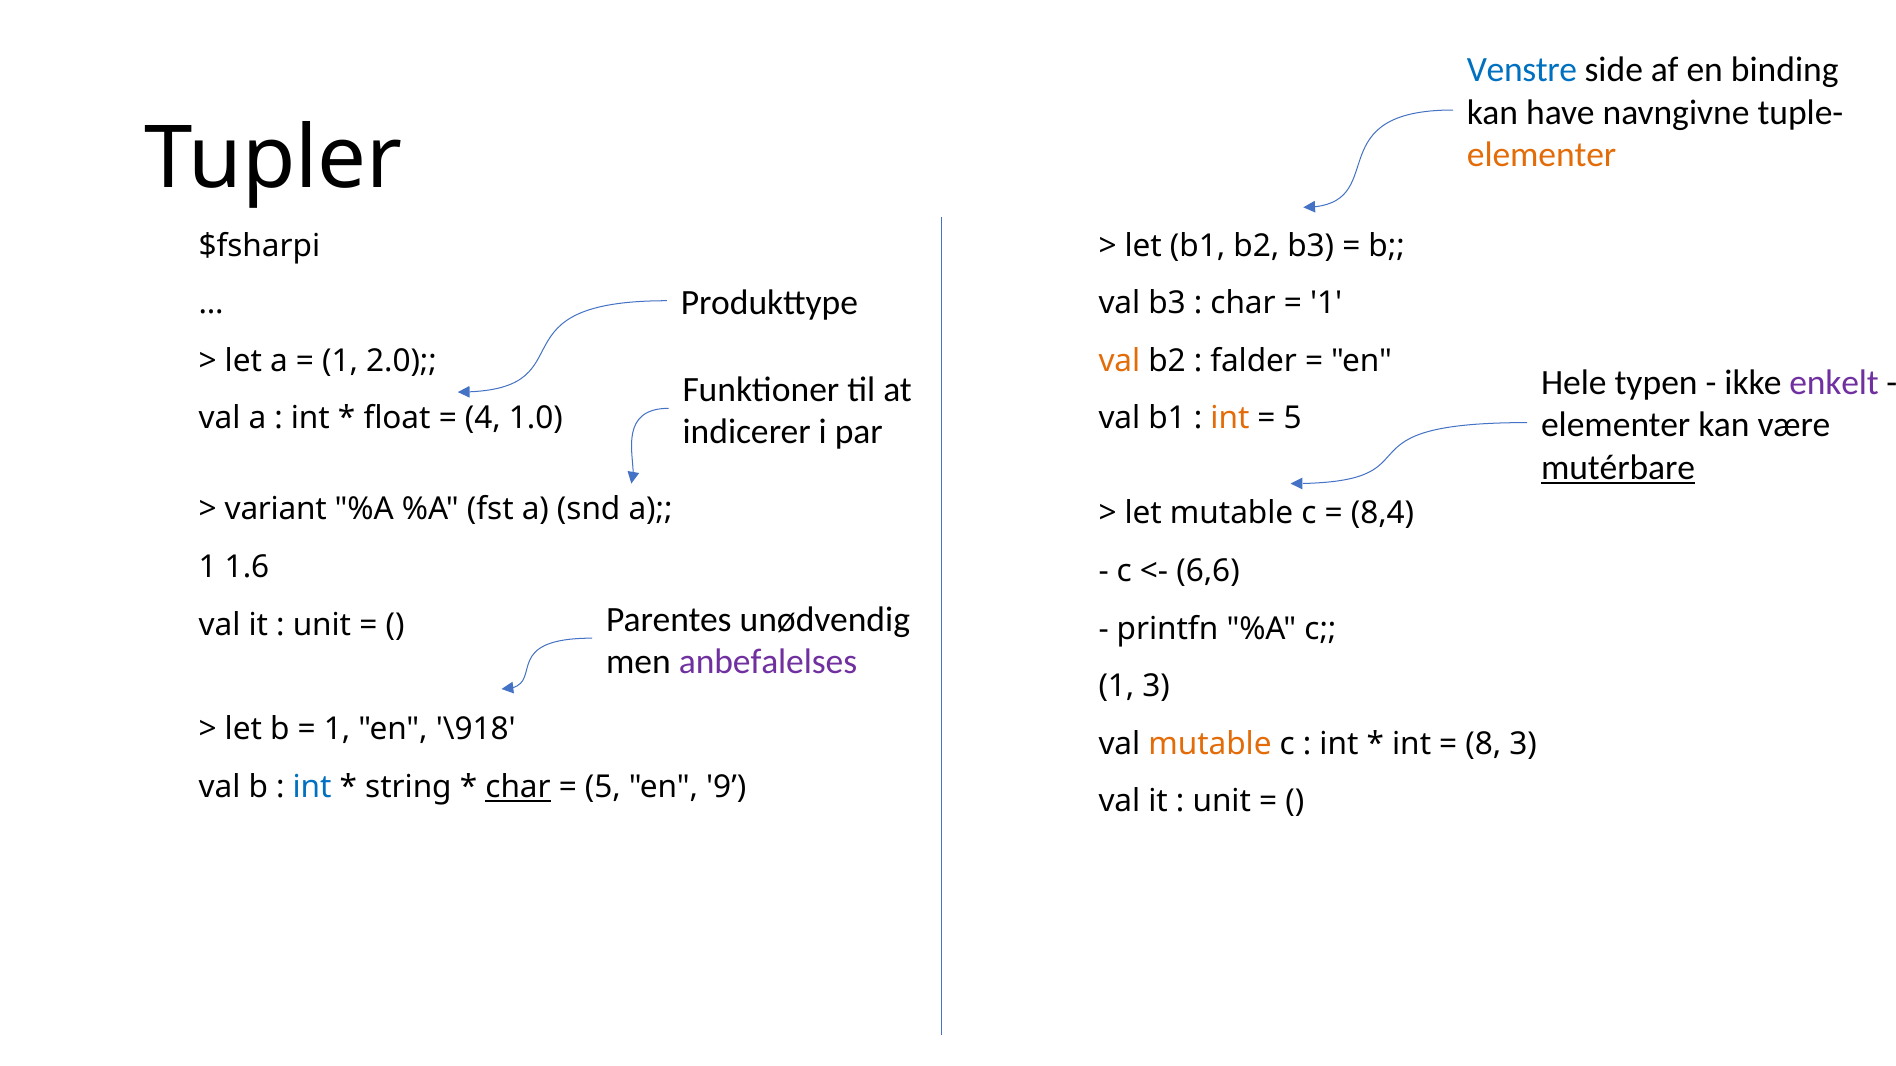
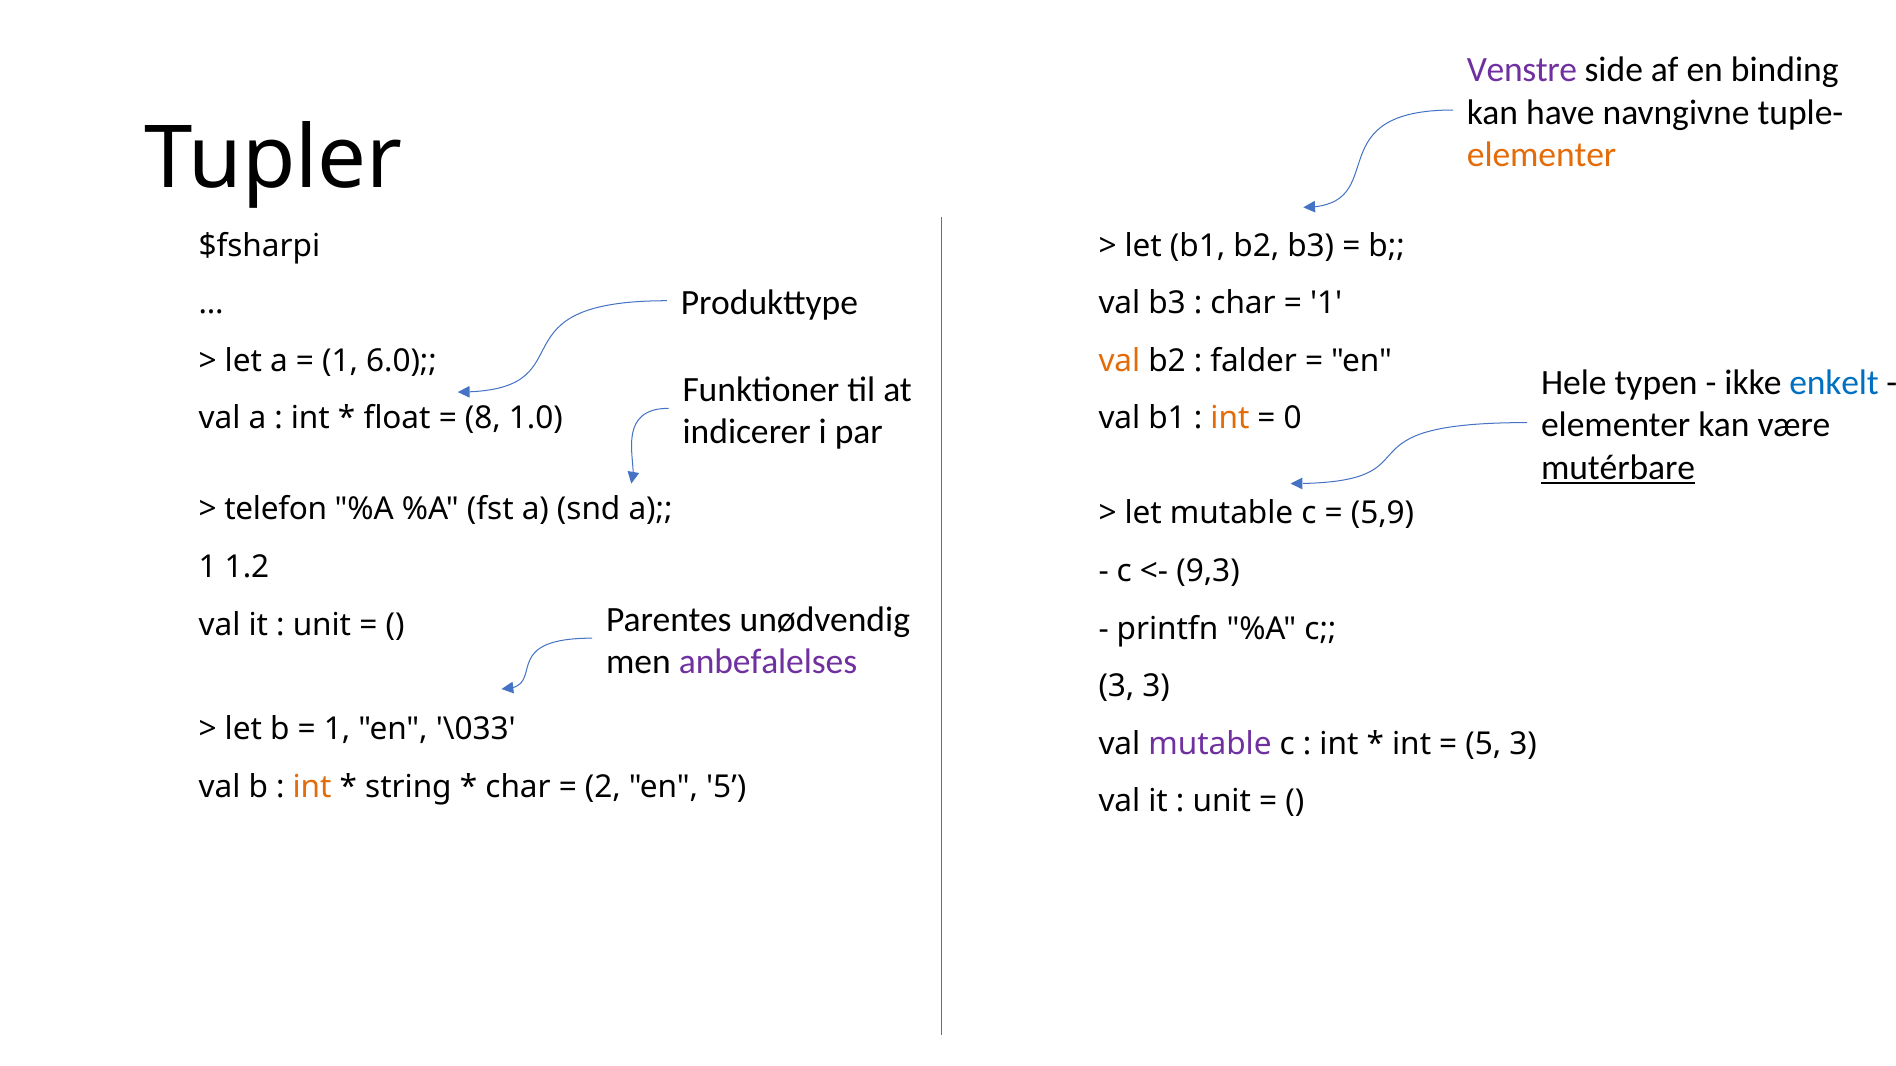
Venstre colour: blue -> purple (1522, 70)
2.0: 2.0 -> 6.0 (401, 361)
enkelt colour: purple -> blue (1834, 383)
4: 4 -> 8 (483, 419)
5: 5 -> 0 (1293, 419)
variant: variant -> telefon (276, 510)
8,4: 8,4 -> 5,9 (1383, 514)
1.6: 1.6 -> 1.2 (247, 567)
6,6: 6,6 -> 9,3 (1208, 571)
1: 1 -> 3 (1116, 687)
\918: \918 -> \033 (476, 730)
mutable colour: orange -> purple (1210, 744)
8: 8 -> 5 (1483, 744)
int colour: blue -> orange (312, 788)
char underline: present -> none (518, 788)
5: 5 -> 2 (603, 788)
en 9: 9 -> 5 (726, 788)
